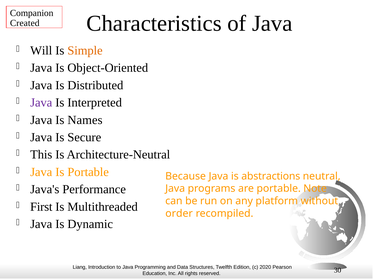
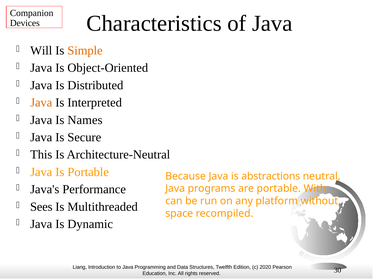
Created: Created -> Devices (25, 23)
Java colour: purple -> orange (41, 103)
Note: Note -> With (315, 189)
First: First -> Sees (41, 207)
order: order -> space (179, 214)
